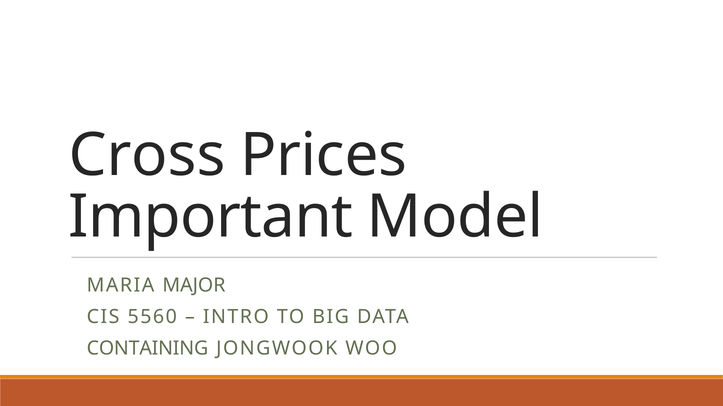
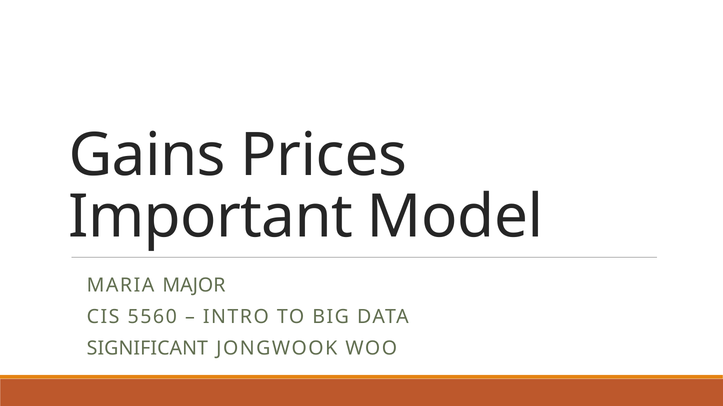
Cross: Cross -> Gains (147, 156)
CONTAINING: CONTAINING -> SIGNIFICANT (147, 349)
